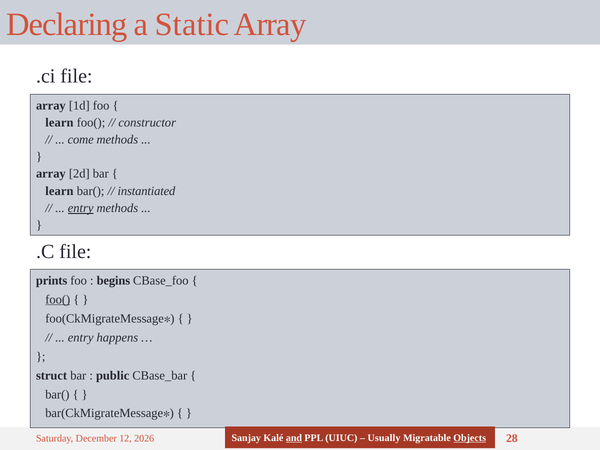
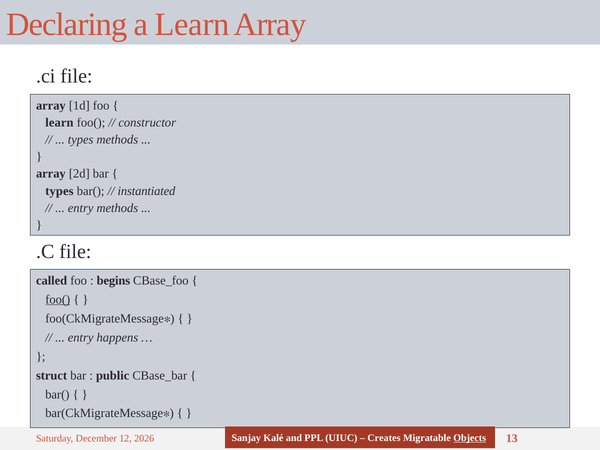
a Static: Static -> Learn (192, 25)
come: come -> types (81, 140)
learn: learn -> types (59, 191)
entry underline: present -> none (81, 208)
prints: prints -> called (52, 280)
and underline: present -> none (294, 438)
Usually: Usually -> Creates (384, 438)
28: 28 -> 13 (512, 439)
